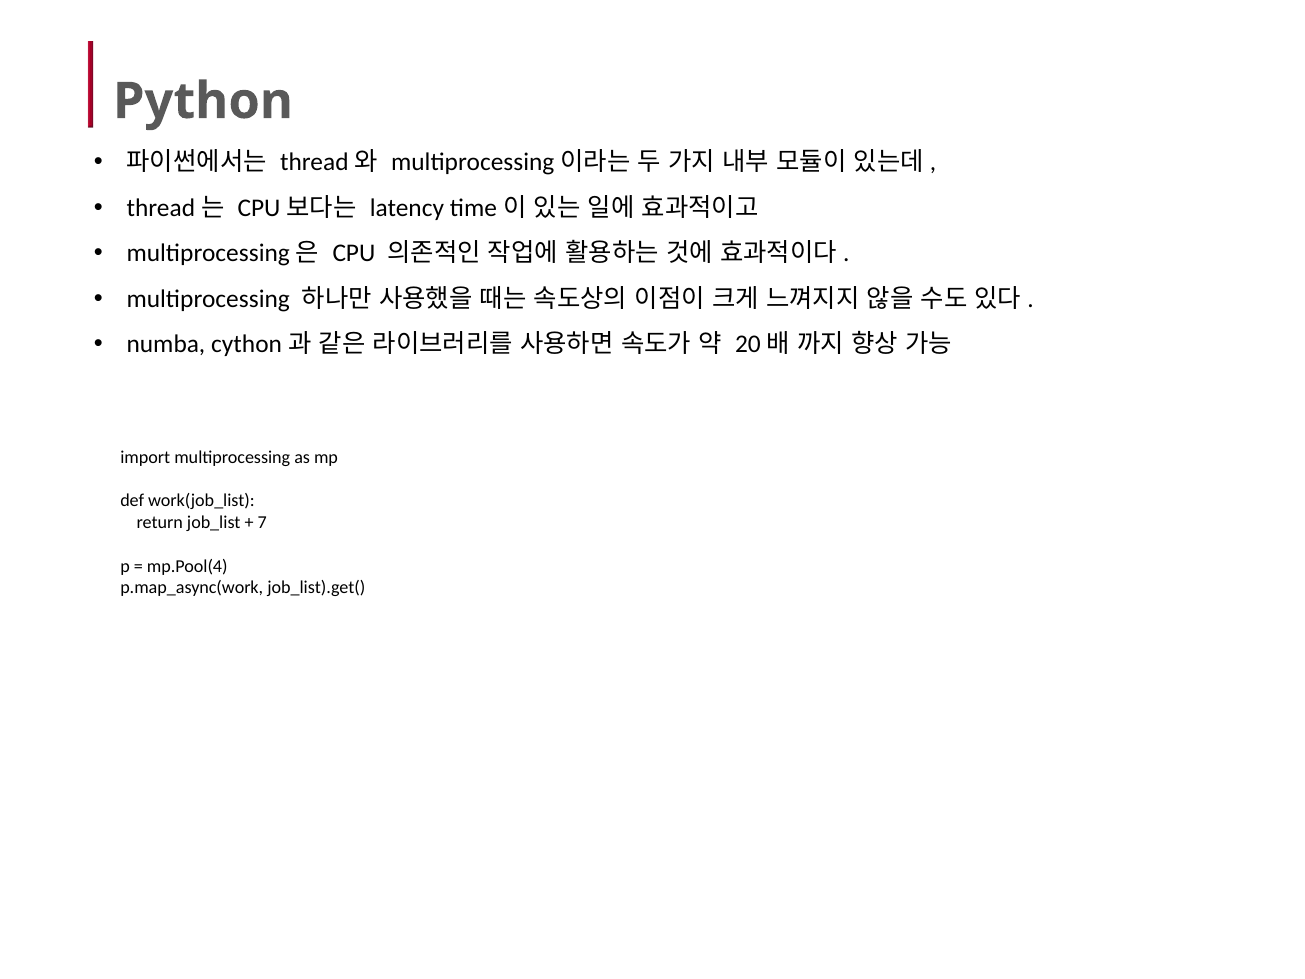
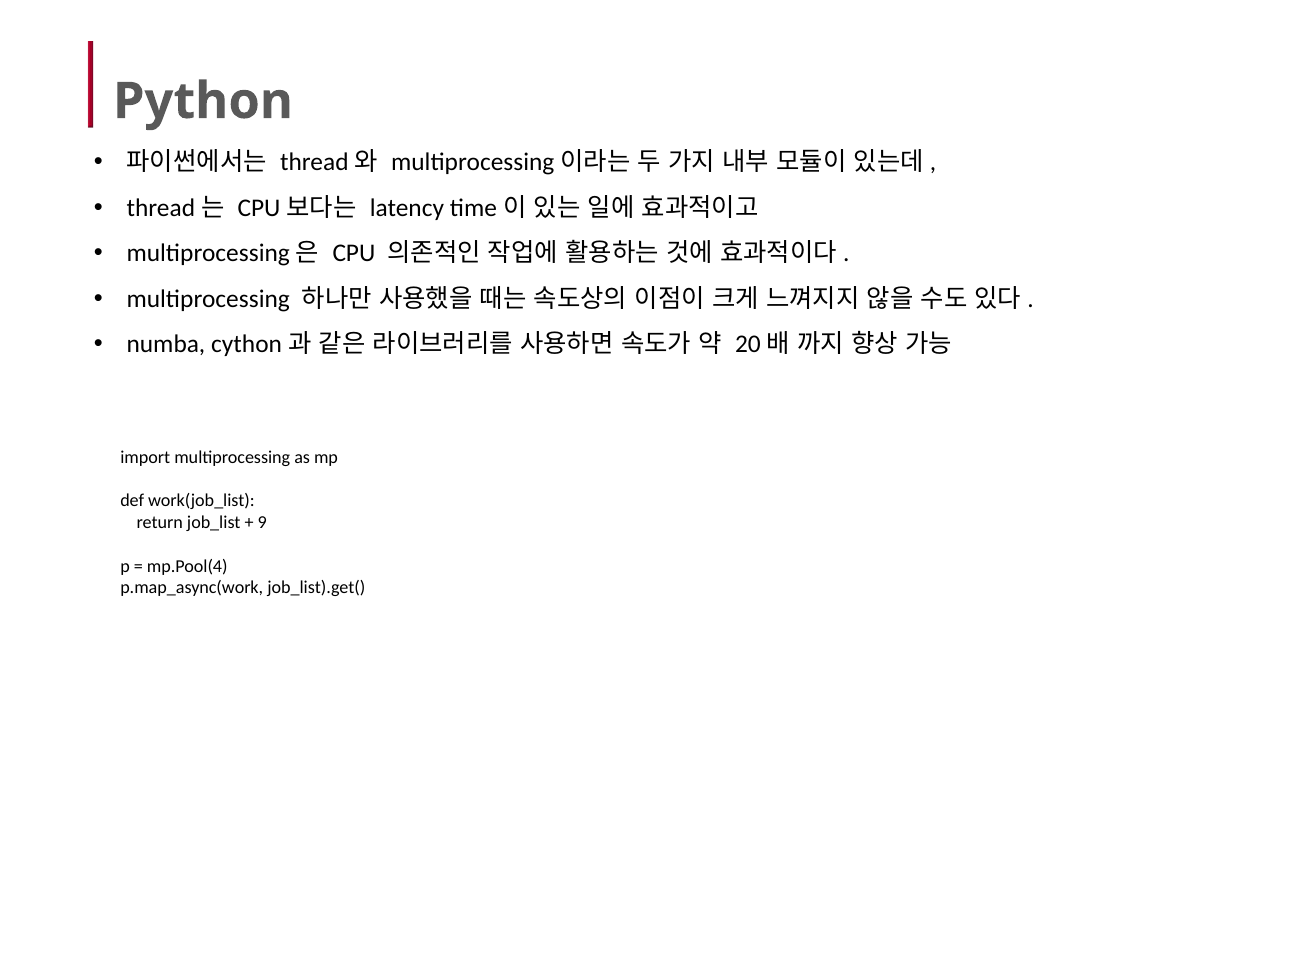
7: 7 -> 9 (262, 522)
